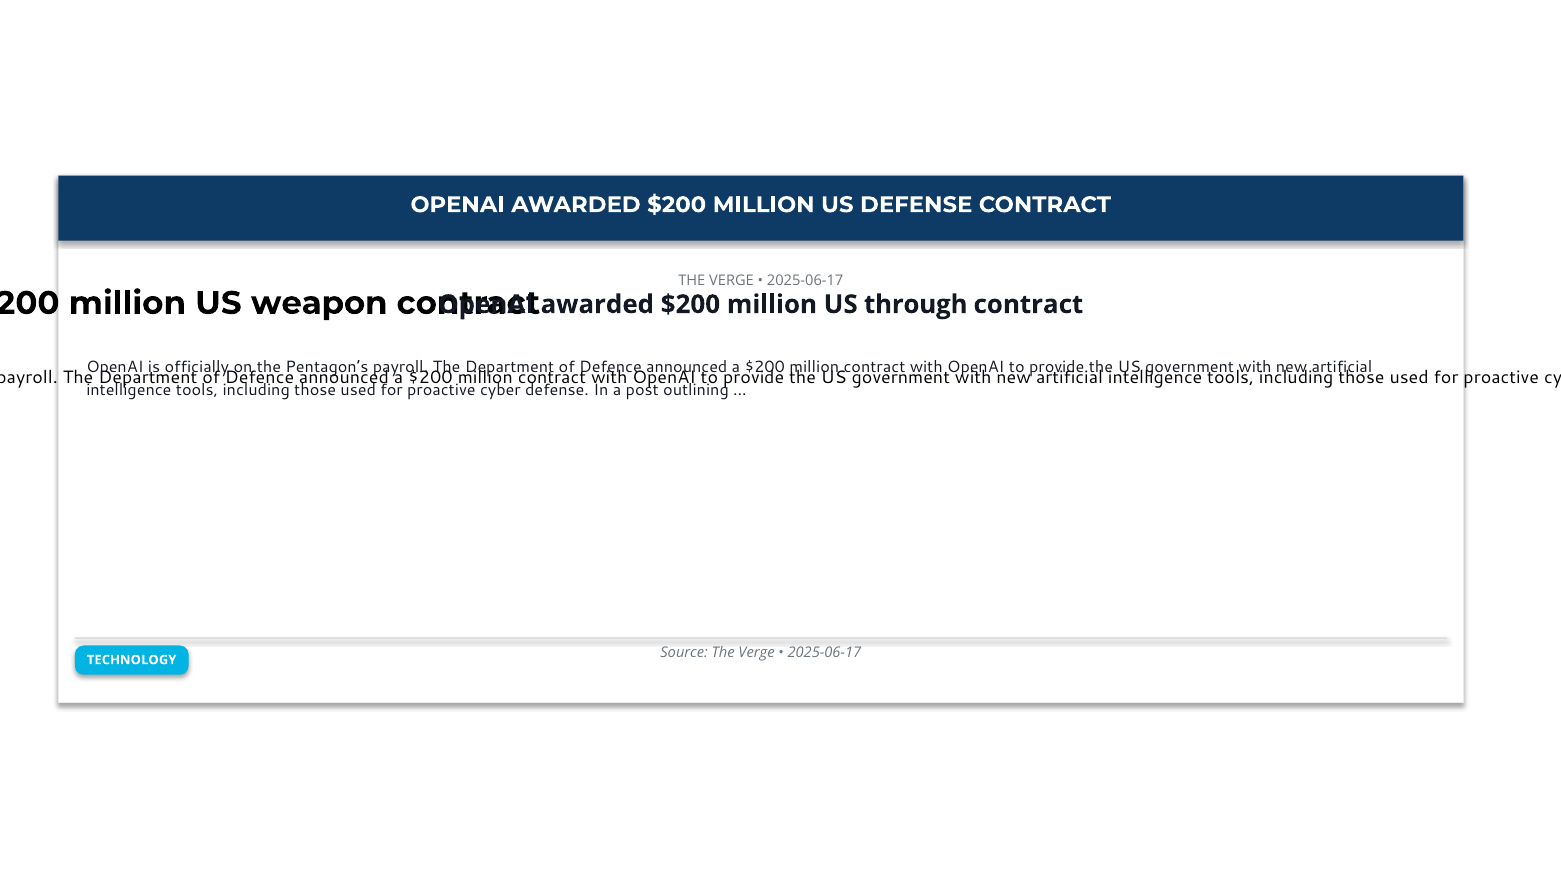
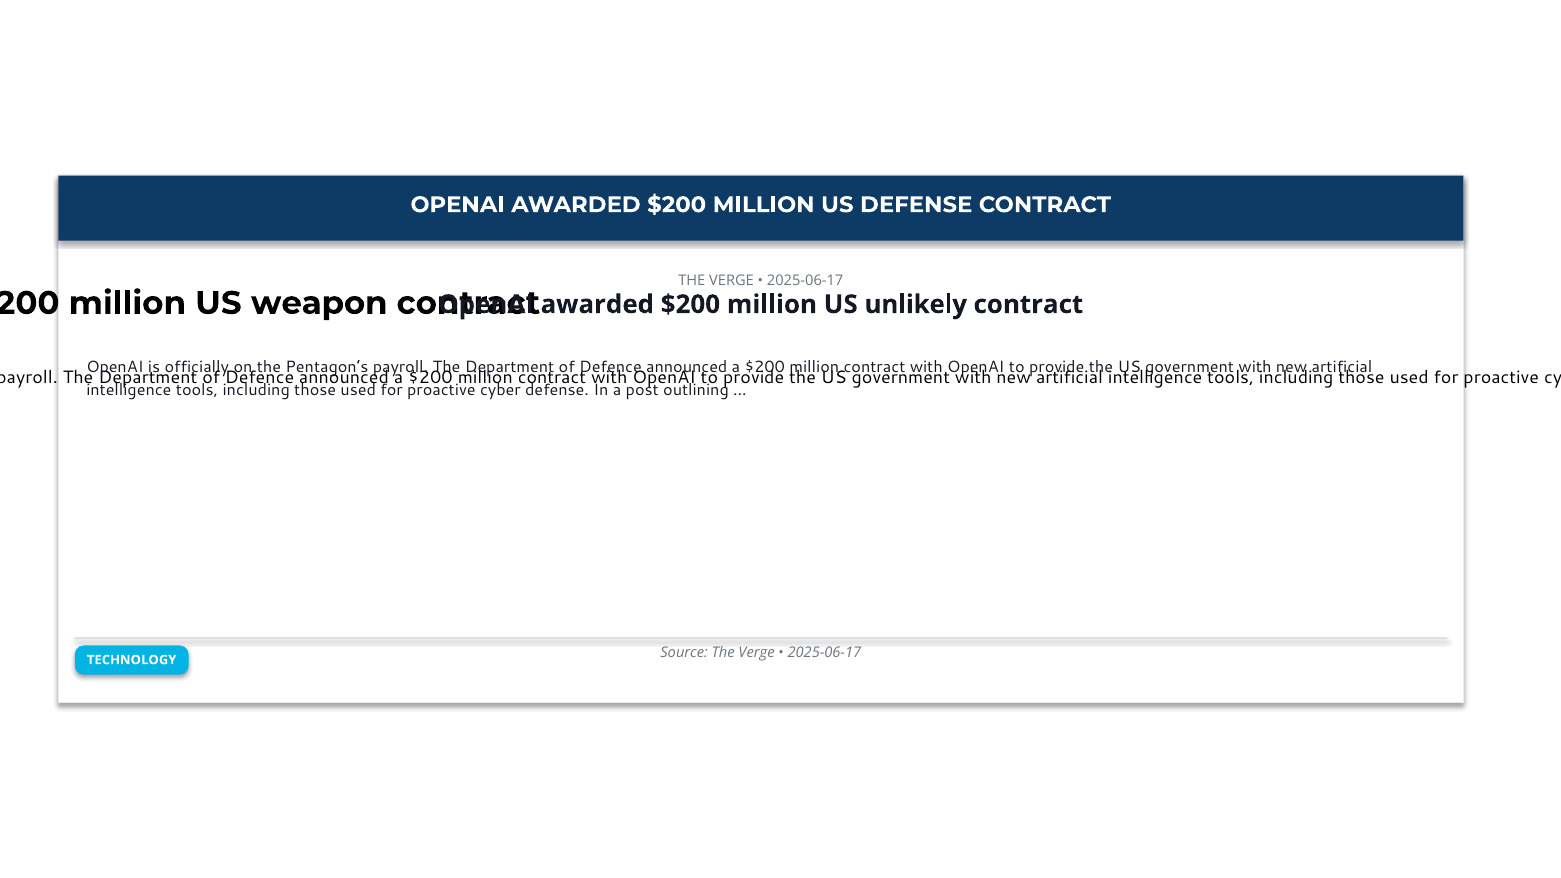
through: through -> unlikely (916, 304)
